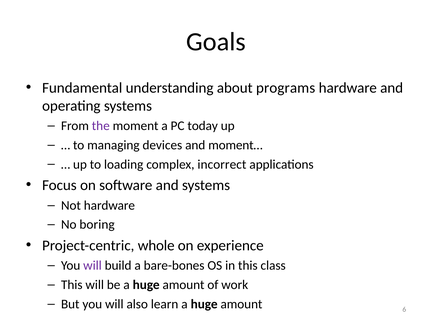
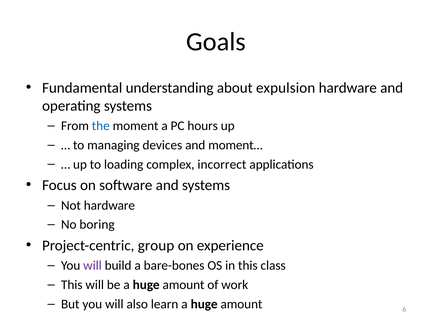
programs: programs -> expulsion (286, 88)
the colour: purple -> blue (101, 126)
today: today -> hours (203, 126)
whole: whole -> group (156, 245)
